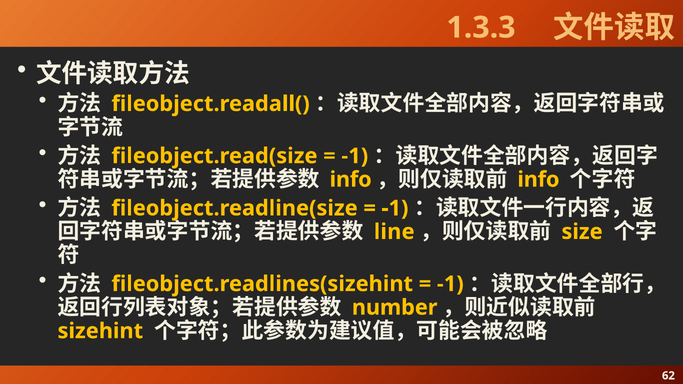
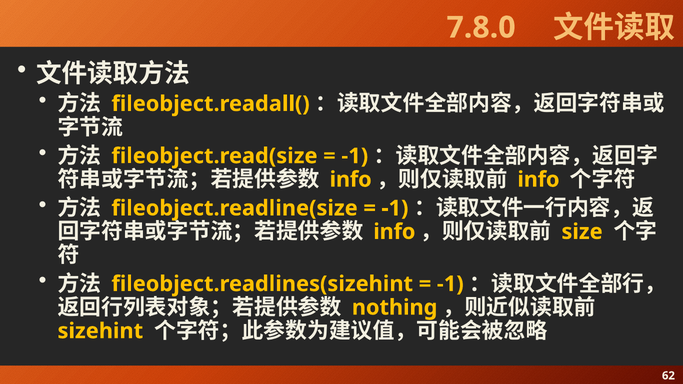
1.3.3: 1.3.3 -> 7.8.0 (481, 28)
line: line -> info (394, 232)
number: number -> nothing (395, 308)
